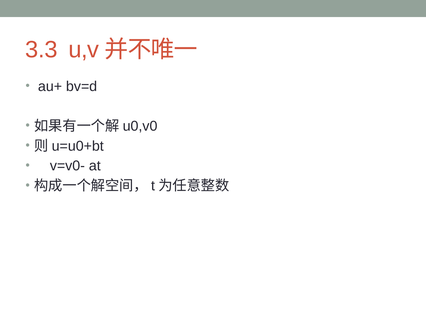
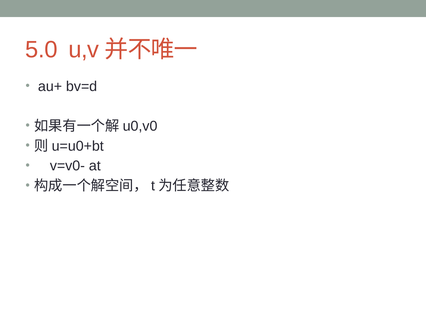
3.3: 3.3 -> 5.0 (42, 50)
